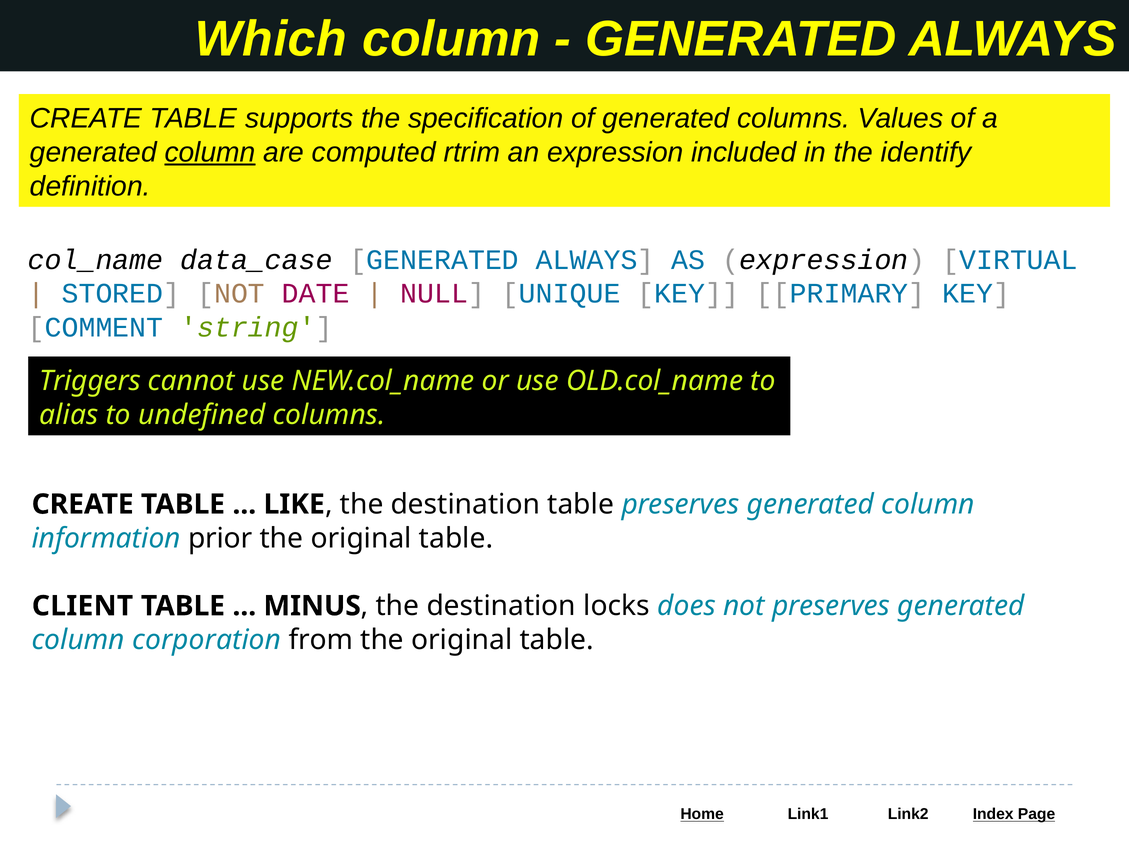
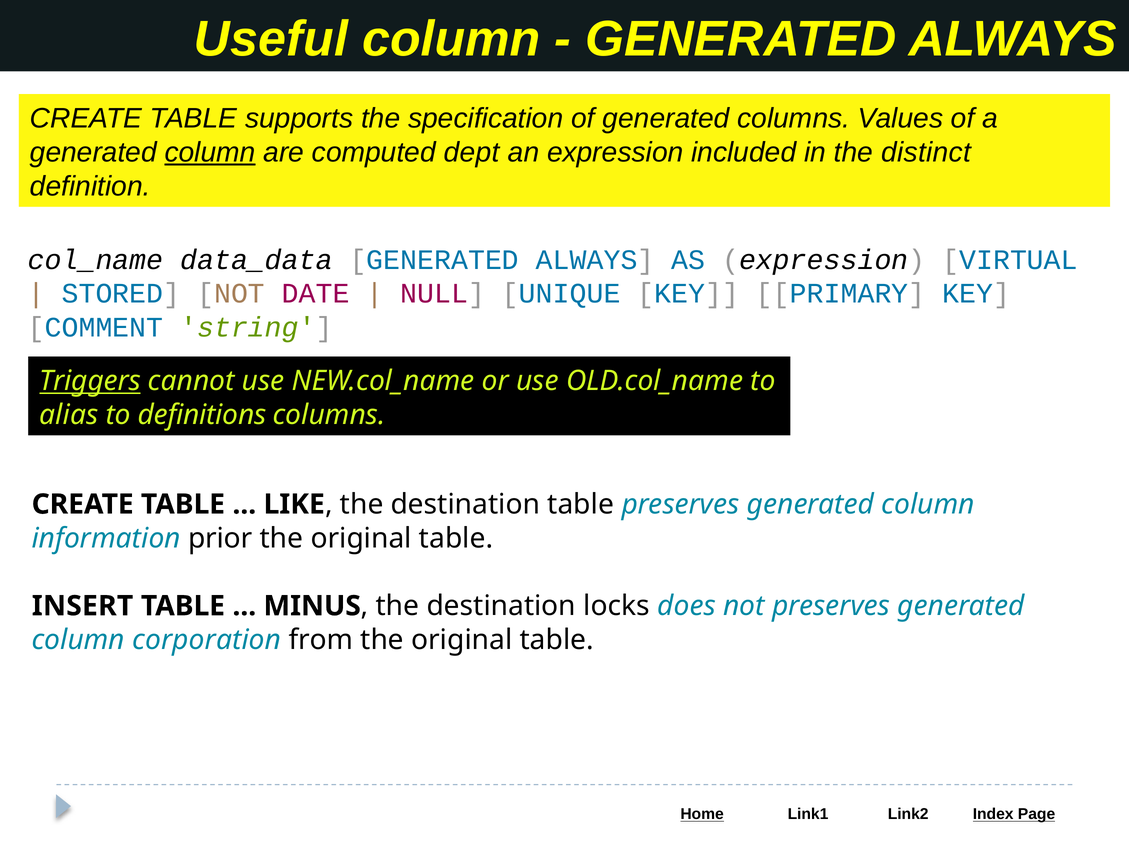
Which: Which -> Useful (271, 39)
rtrim: rtrim -> dept (472, 152)
identify: identify -> distinct (926, 152)
data_case: data_case -> data_data (256, 260)
Triggers underline: none -> present (90, 381)
undefined: undefined -> definitions (202, 415)
CLIENT: CLIENT -> INSERT (82, 606)
